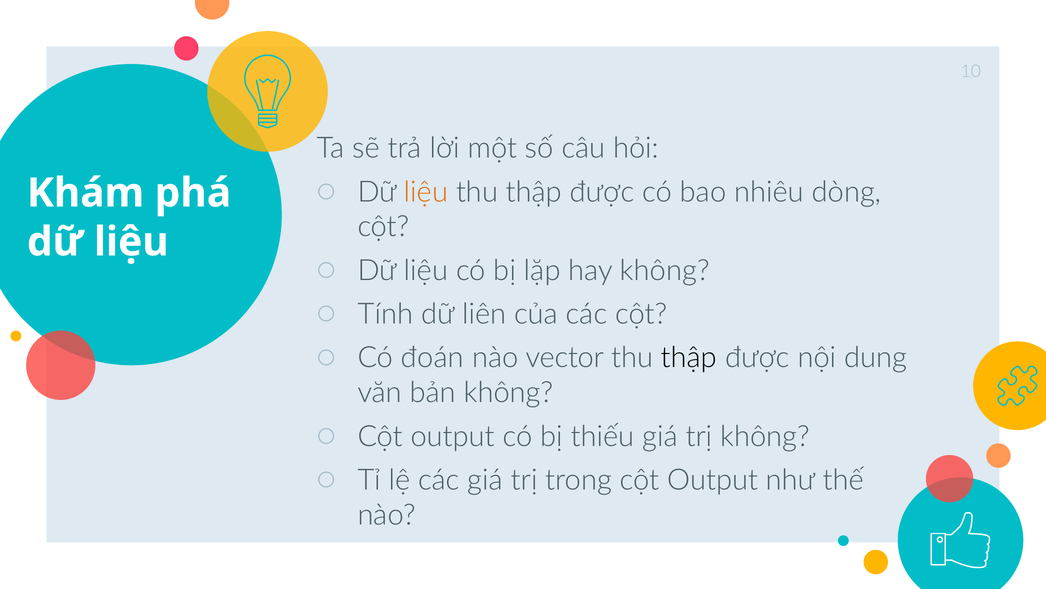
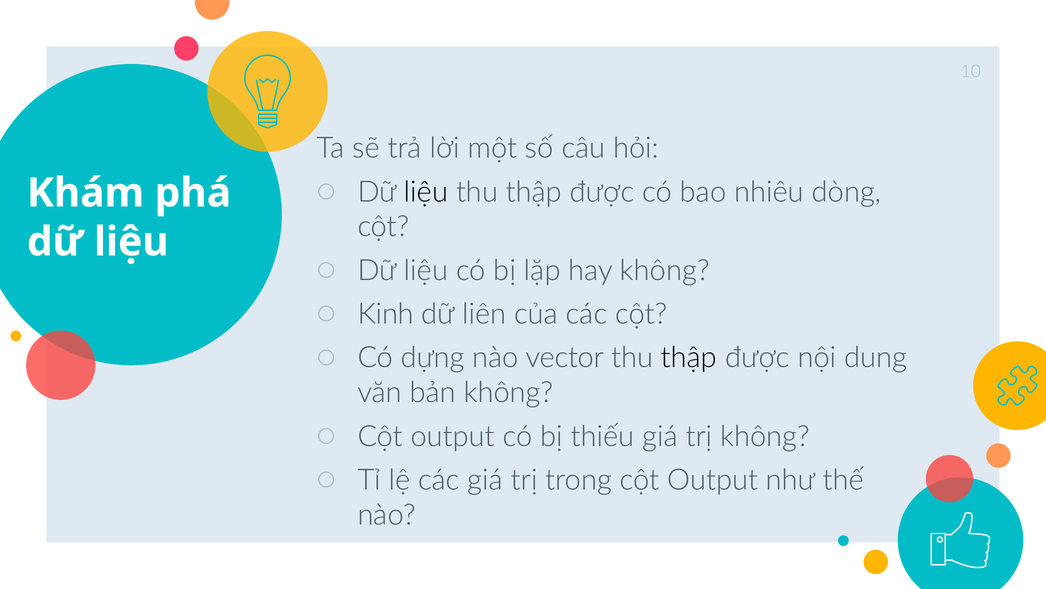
liệu colour: orange -> black (426, 192)
Tính: Tính -> Kinh (386, 314)
đoán: đoán -> dựng (433, 357)
